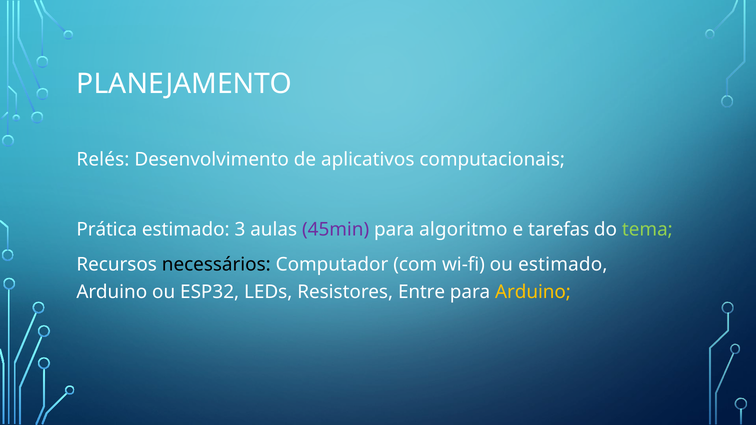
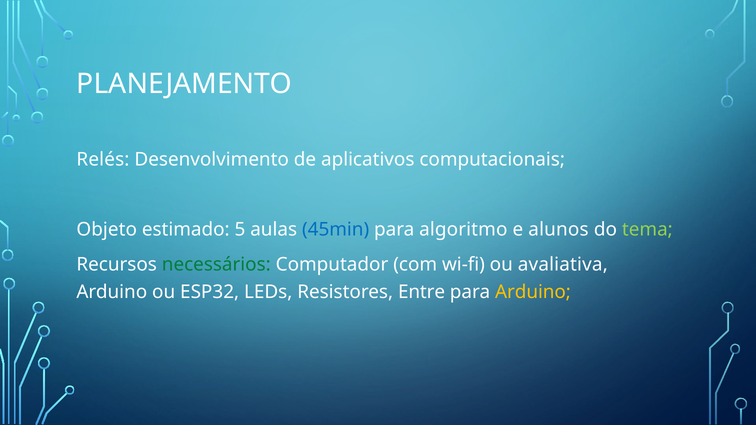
Prática: Prática -> Objeto (107, 230)
3: 3 -> 5 (240, 230)
45min colour: purple -> blue (336, 230)
tarefas: tarefas -> alunos (558, 230)
necessários colour: black -> green (216, 265)
ou estimado: estimado -> avaliativa (563, 265)
